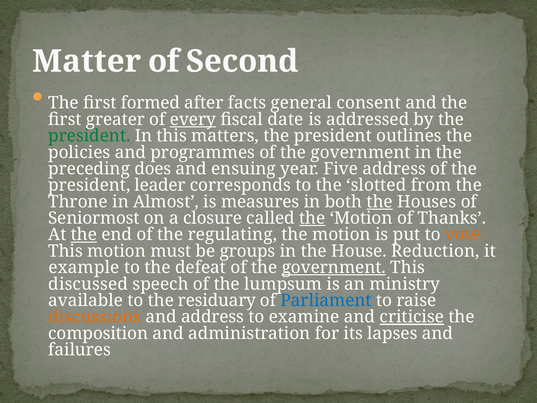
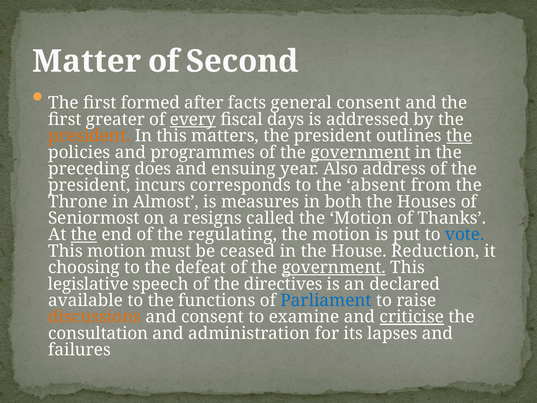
date: date -> days (286, 119)
president colour: green -> orange (89, 136)
the underline: none -> present (459, 136)
government underline: none -> present (361, 152)
Five: Five -> Also (341, 169)
leader: leader -> incurs (160, 185)
slotted: slotted -> absent (376, 185)
the underline: present -> none (380, 202)
closure: closure -> resigns (213, 218)
the underline: present -> none (312, 218)
vote colour: orange -> blue (465, 235)
groups: groups -> ceased (247, 251)
example: example -> choosing (84, 267)
discussed: discussed -> legislative (88, 284)
lumpsum: lumpsum -> directives (283, 284)
ministry: ministry -> declared (405, 284)
residuary: residuary -> functions (217, 300)
and address: address -> consent (213, 317)
composition: composition -> consultation (98, 333)
